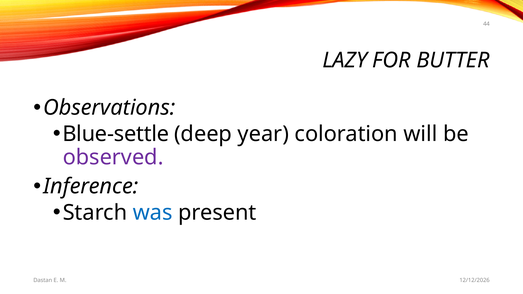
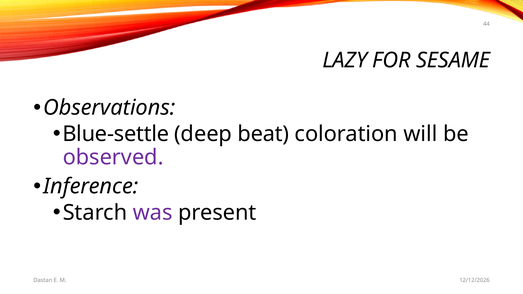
BUTTER: BUTTER -> SESAME (453, 60)
year: year -> beat (263, 134)
was colour: blue -> purple (153, 213)
